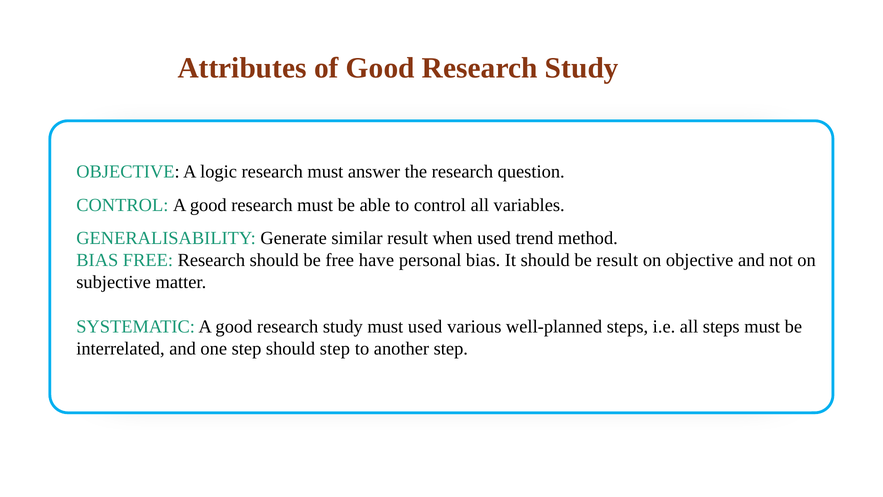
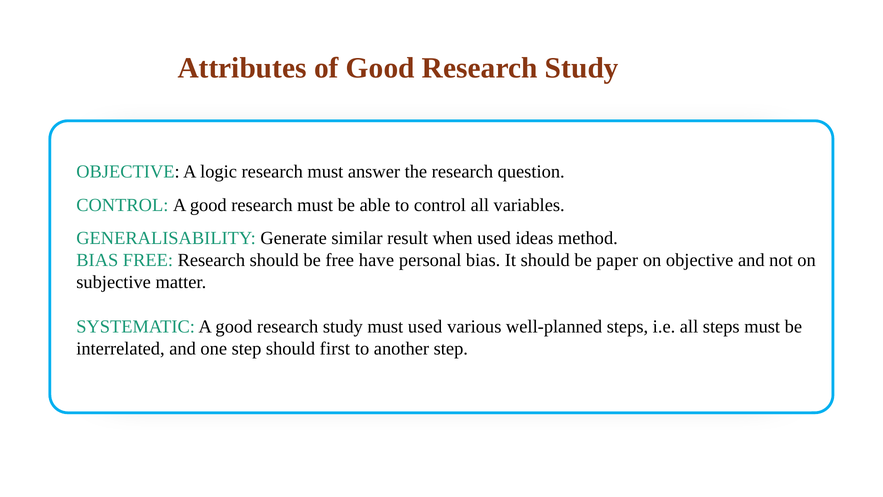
trend: trend -> ideas (534, 238)
be result: result -> paper (617, 260)
should step: step -> first (335, 348)
